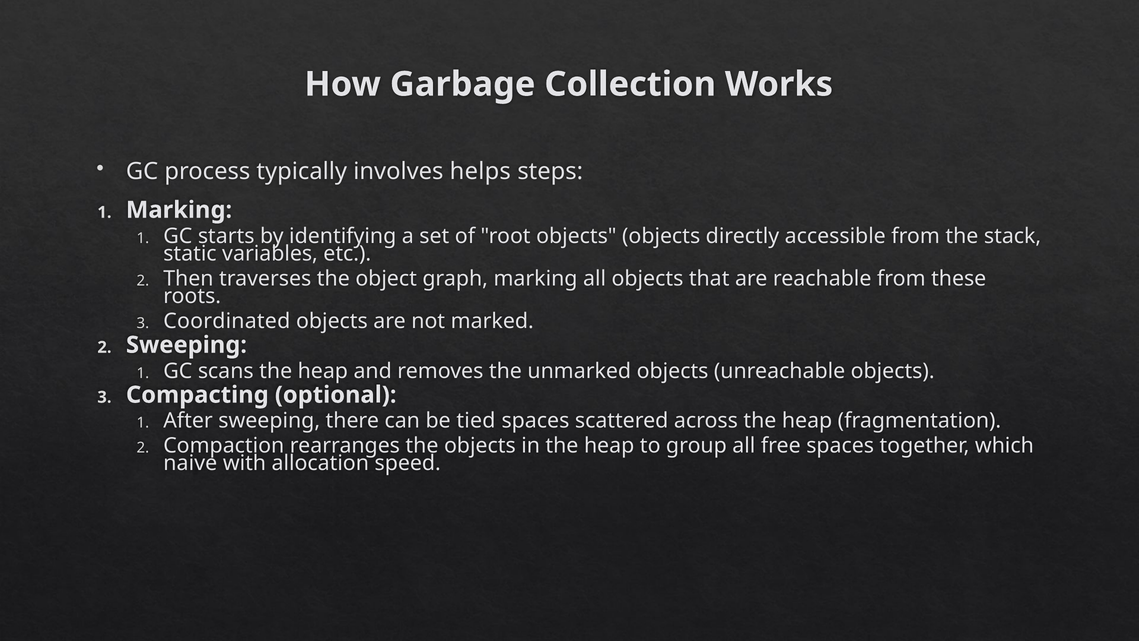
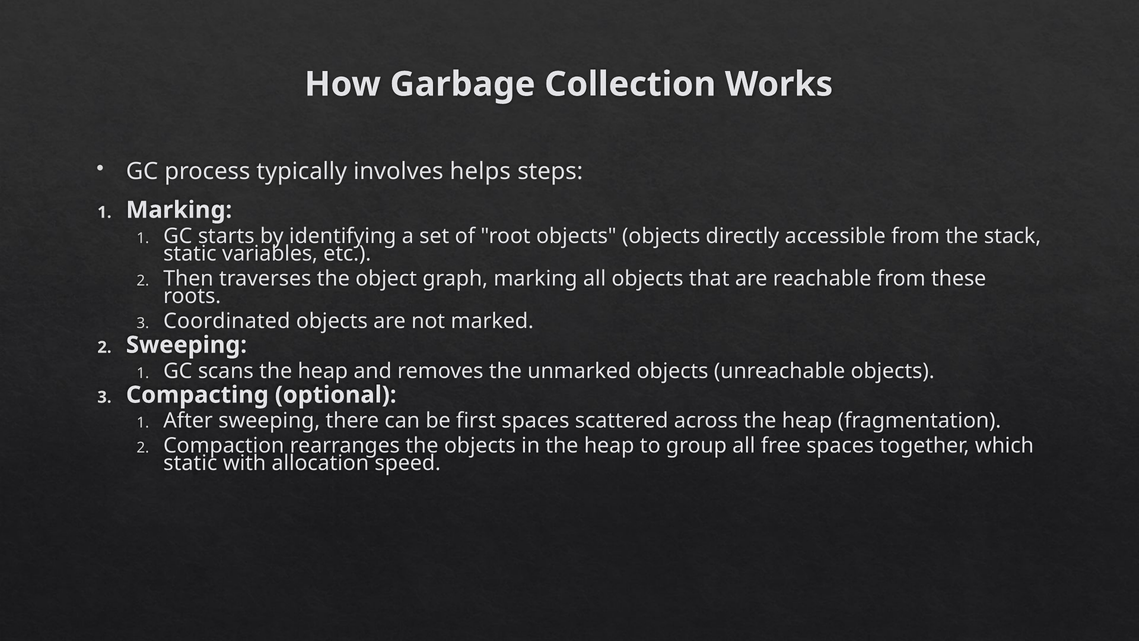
tied: tied -> first (476, 421)
naive: naive -> static (190, 463)
